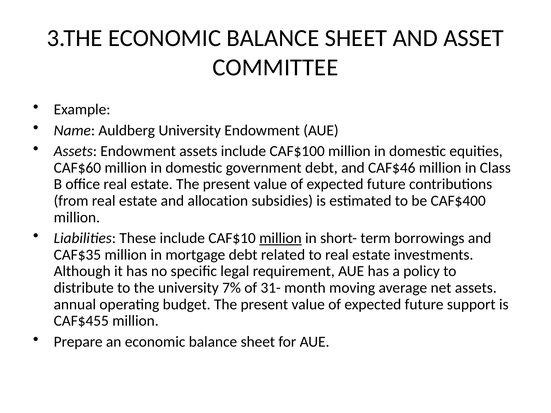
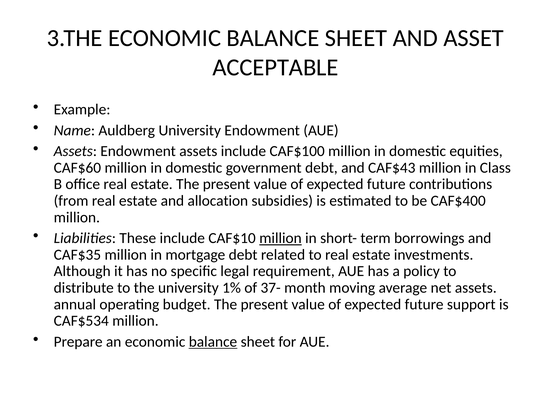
COMMITTEE: COMMITTEE -> ACCEPTABLE (275, 67)
CAF$46: CAF$46 -> CAF$43 (392, 168)
7%: 7% -> 1% (232, 288)
31-: 31- -> 37- (271, 288)
CAF$455: CAF$455 -> CAF$534 (81, 321)
balance underline: none -> present (213, 342)
